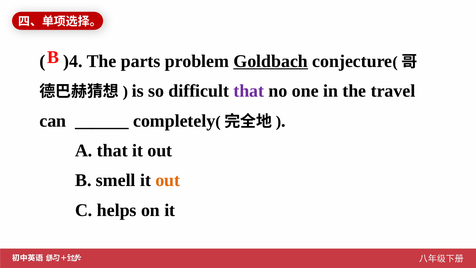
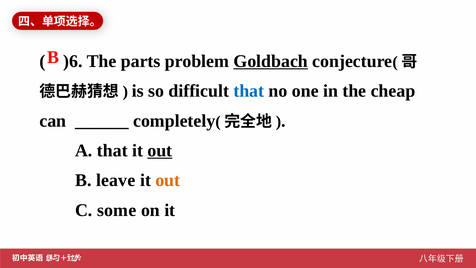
)4: )4 -> )6 (73, 61)
that colour: purple -> blue (249, 91)
travel: travel -> cheap (393, 91)
out underline: none -> present (160, 150)
smell: smell -> leave (116, 180)
helps: helps -> some (117, 210)
